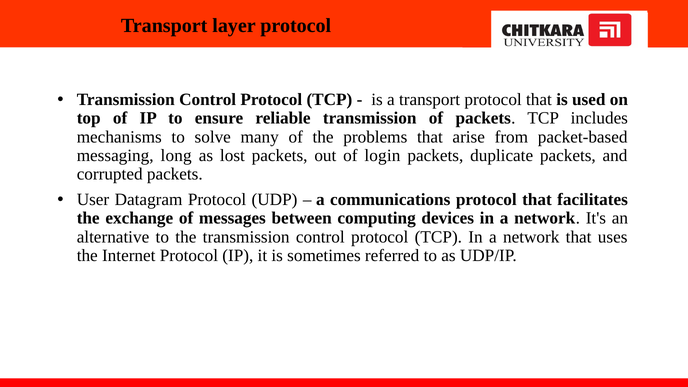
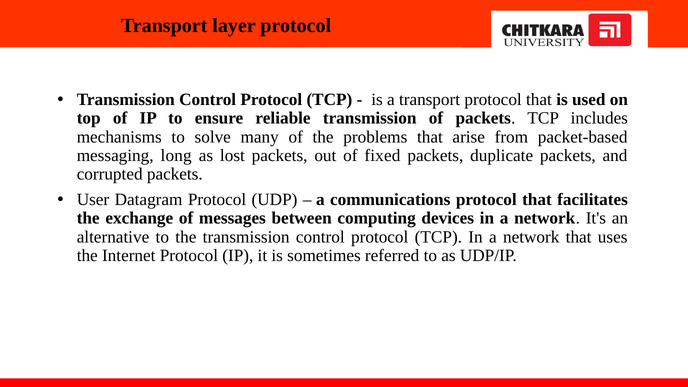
login: login -> fixed (382, 155)
